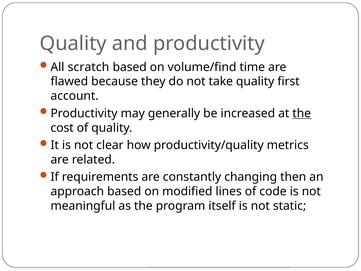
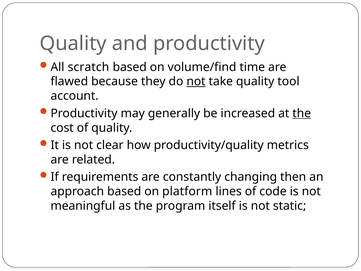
not underline: none -> present (196, 81)
first: first -> tool (288, 81)
modified: modified -> platform (187, 191)
